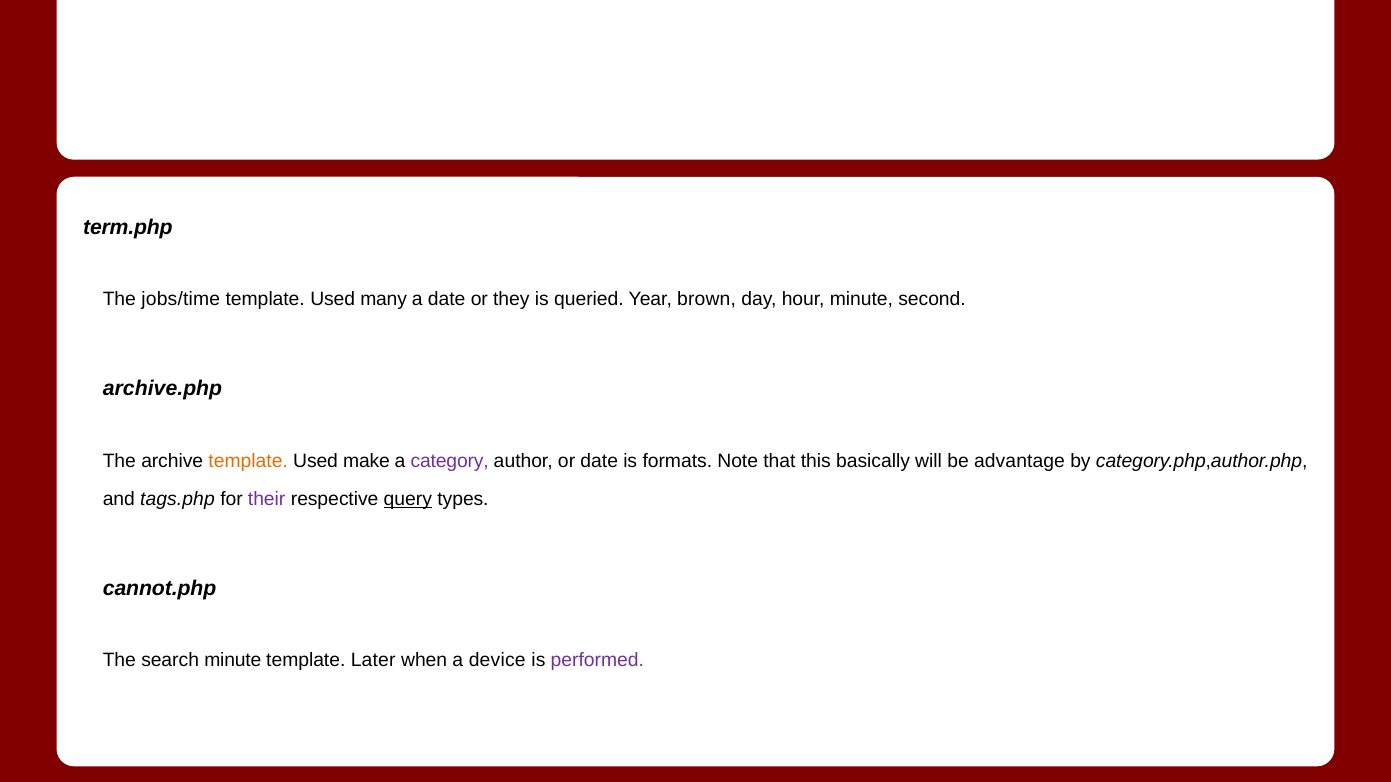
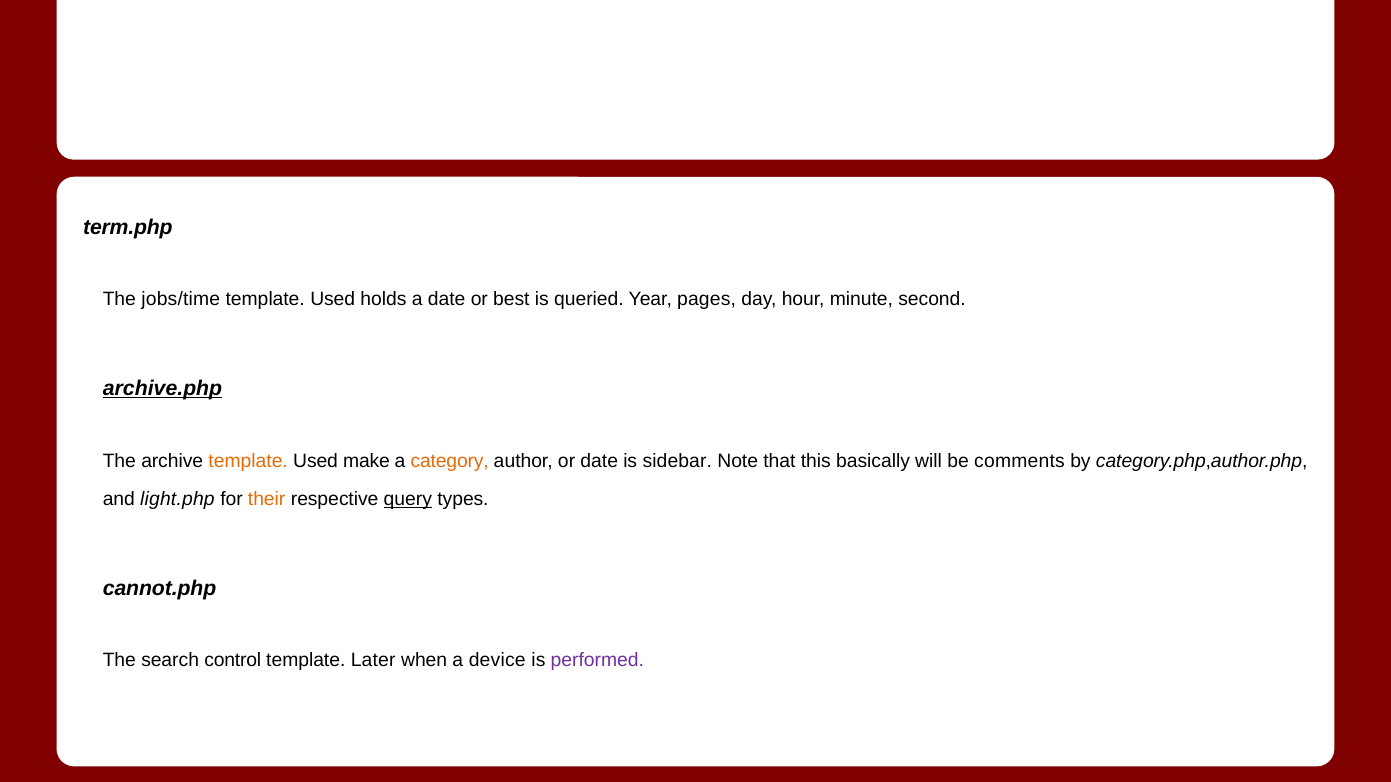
many: many -> holds (384, 299)
they: they -> best (511, 299)
brown: brown -> pages (707, 299)
archive.php underline: none -> present (162, 389)
category colour: purple -> orange (450, 461)
formats: formats -> sidebar (677, 461)
advantage: advantage -> comments (1019, 461)
tags.php: tags.php -> light.php (177, 499)
their colour: purple -> orange (267, 499)
search minute: minute -> control (233, 661)
